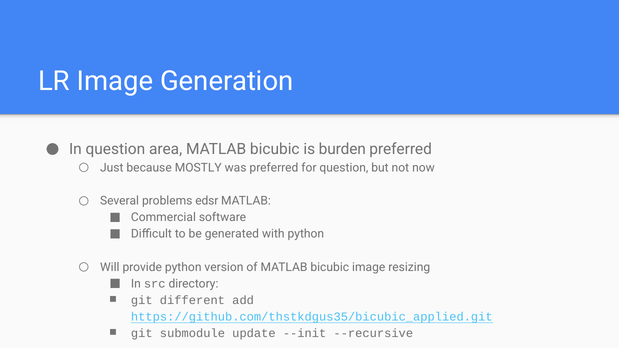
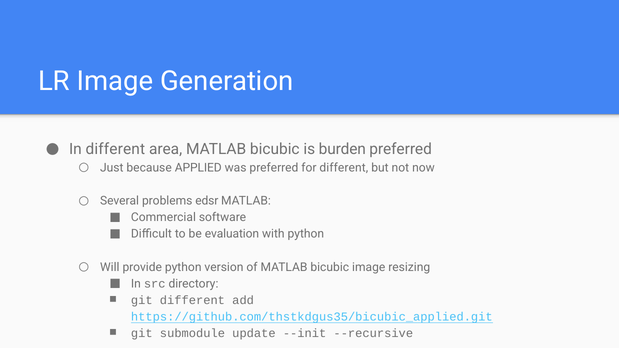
In question: question -> different (115, 149)
MOSTLY: MOSTLY -> APPLIED (198, 168)
for question: question -> different (344, 168)
generated: generated -> evaluation (232, 234)
